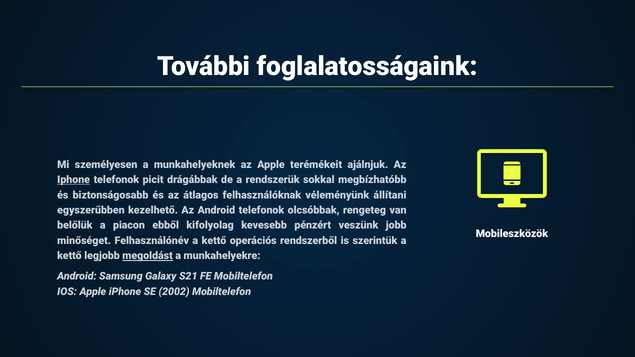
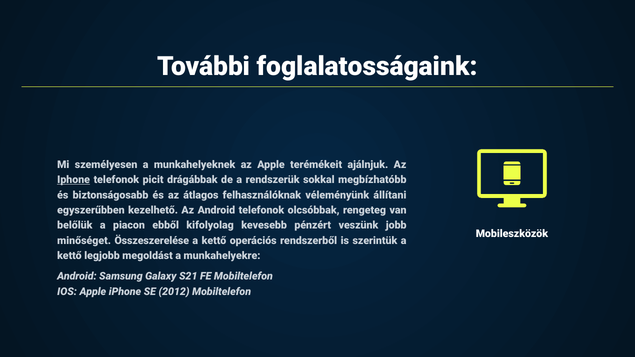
Felhasználónév: Felhasználónév -> Összeszerelése (152, 241)
megoldást underline: present -> none (148, 256)
2002: 2002 -> 2012 (174, 292)
